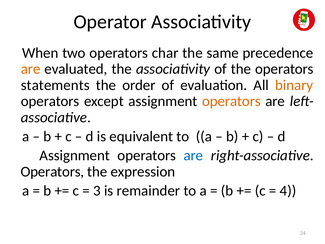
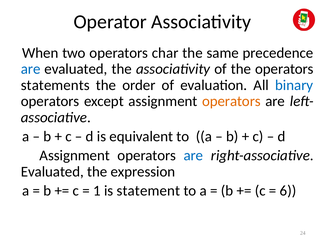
are colour: orange -> blue (31, 69)
binary colour: orange -> blue (294, 85)
Operators: Operators -> Evaluated (52, 171)
3: 3 -> 1 (97, 191)
remainder: remainder -> statement (148, 191)
4: 4 -> 6 (288, 191)
